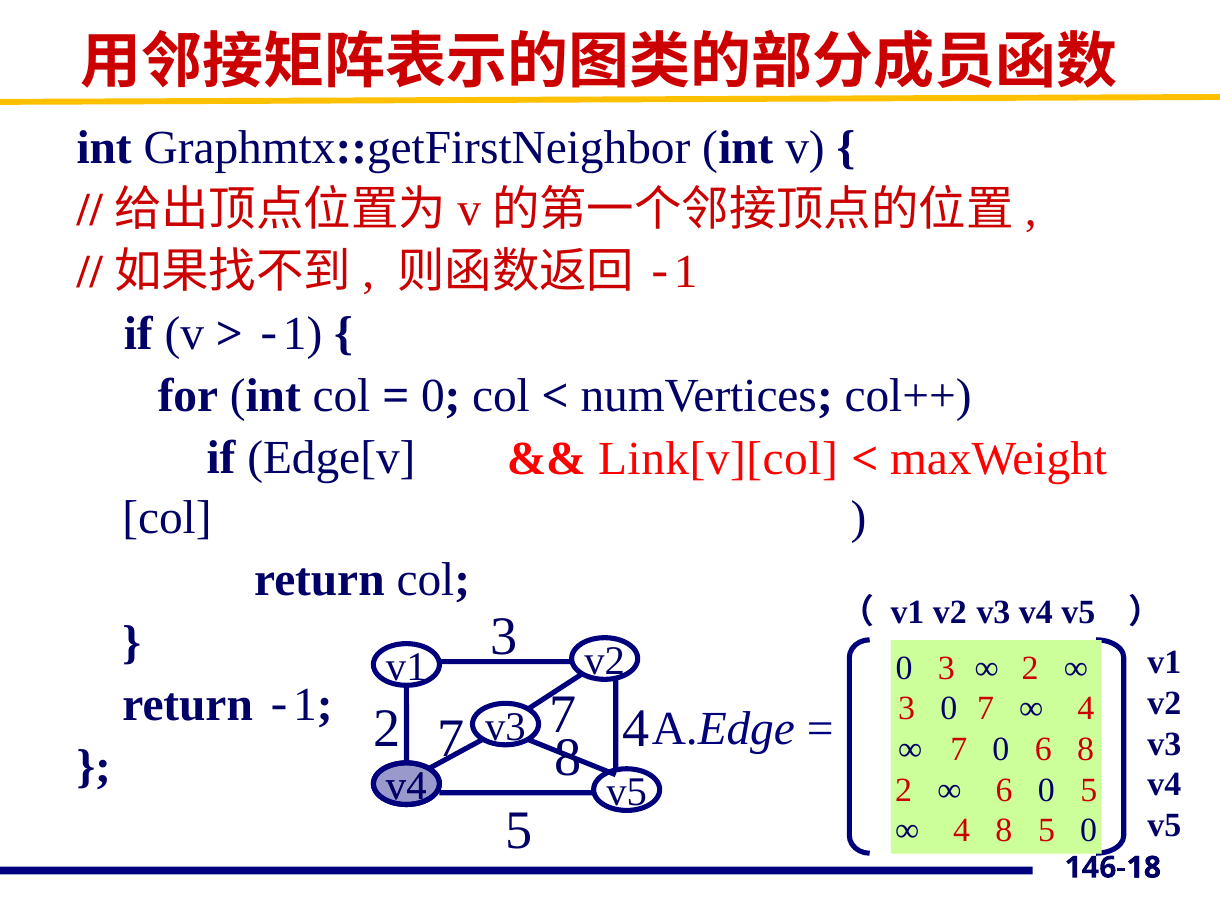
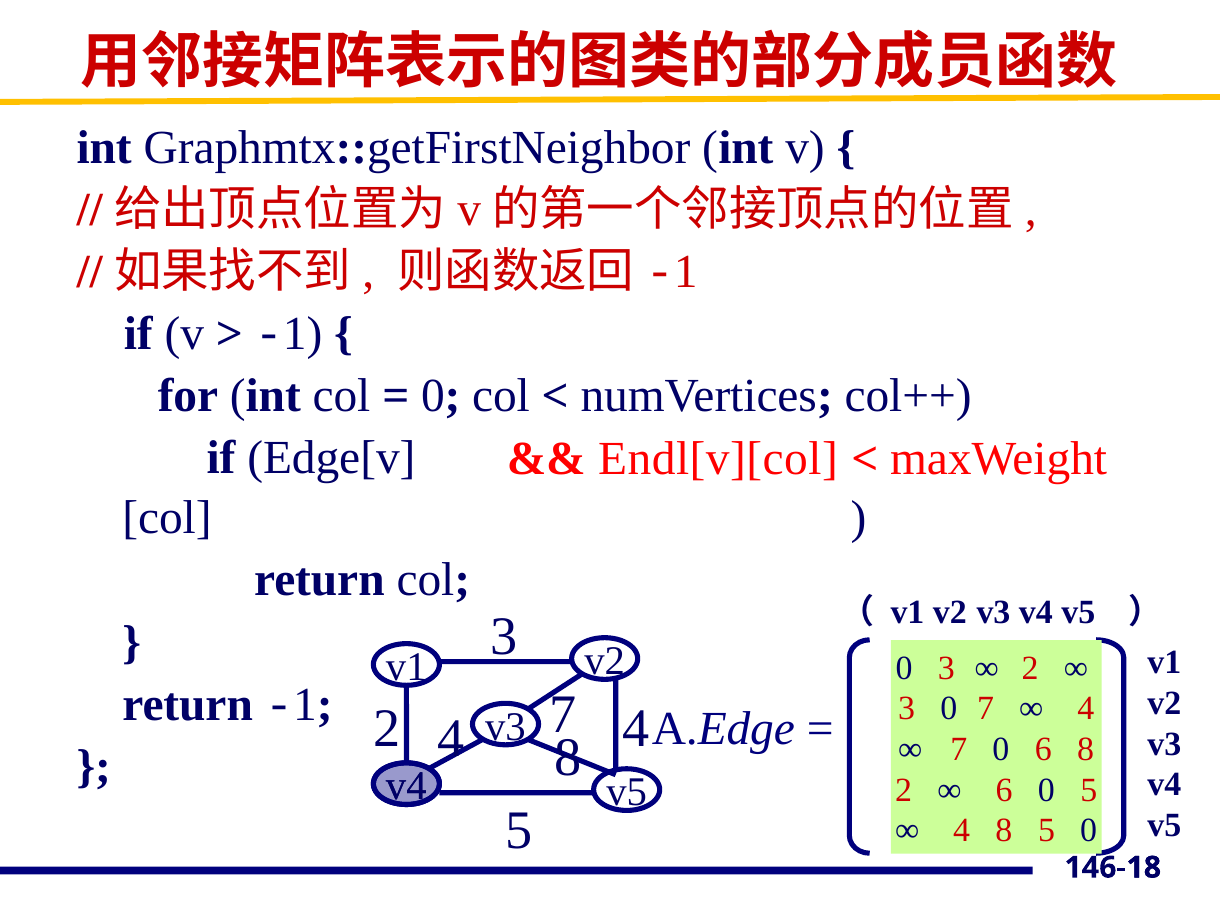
Link[v][col: Link[v][col -> Endl[v][col (718, 459)
2 7: 7 -> 4 (451, 739)
